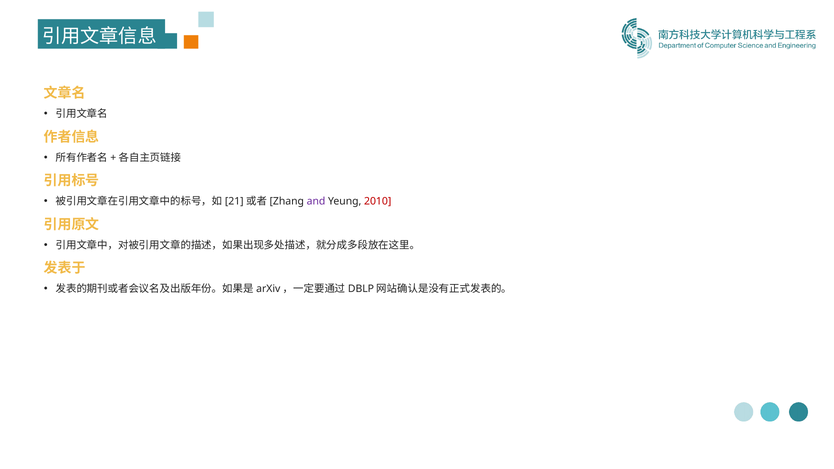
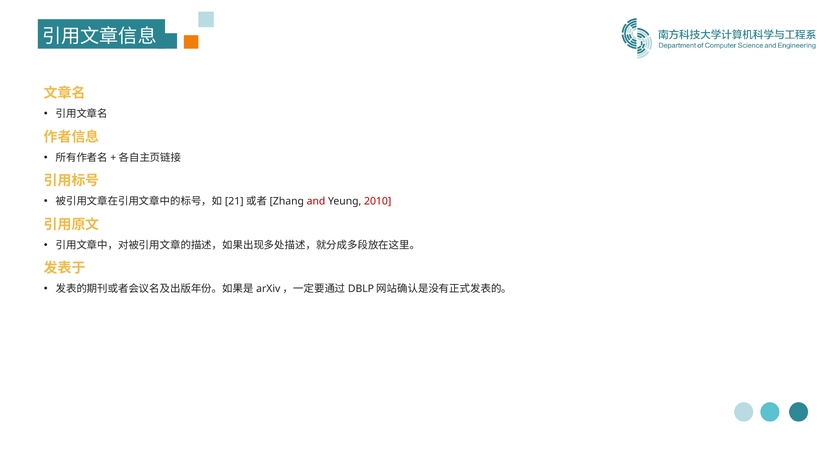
and colour: purple -> red (316, 201)
